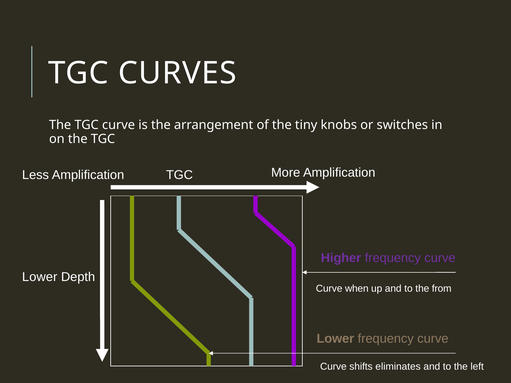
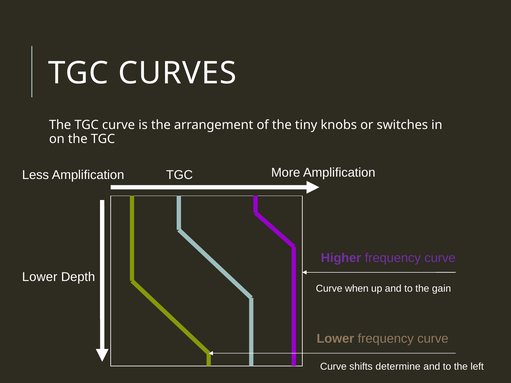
from: from -> gain (442, 289)
eliminates: eliminates -> determine (398, 367)
